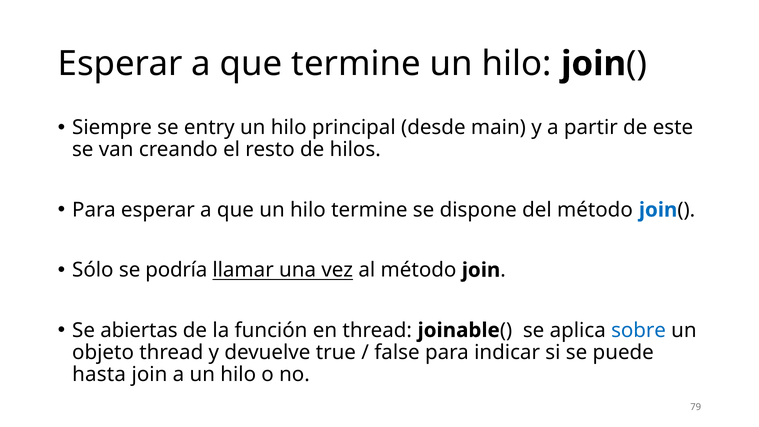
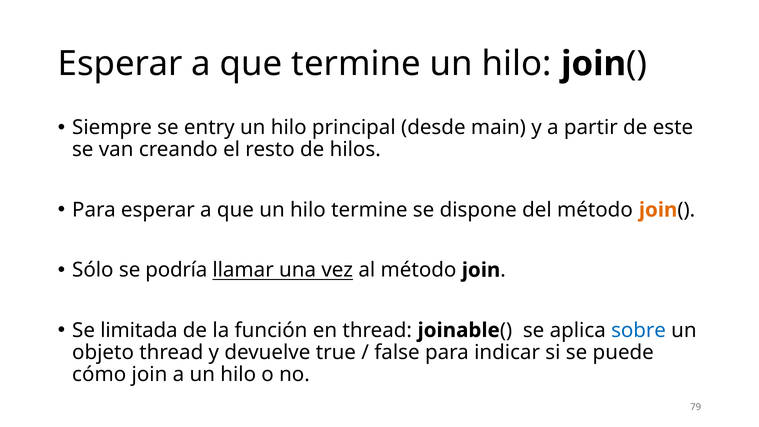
join colour: blue -> orange (658, 210)
abiertas: abiertas -> limitada (139, 330)
hasta: hasta -> cómo (99, 375)
